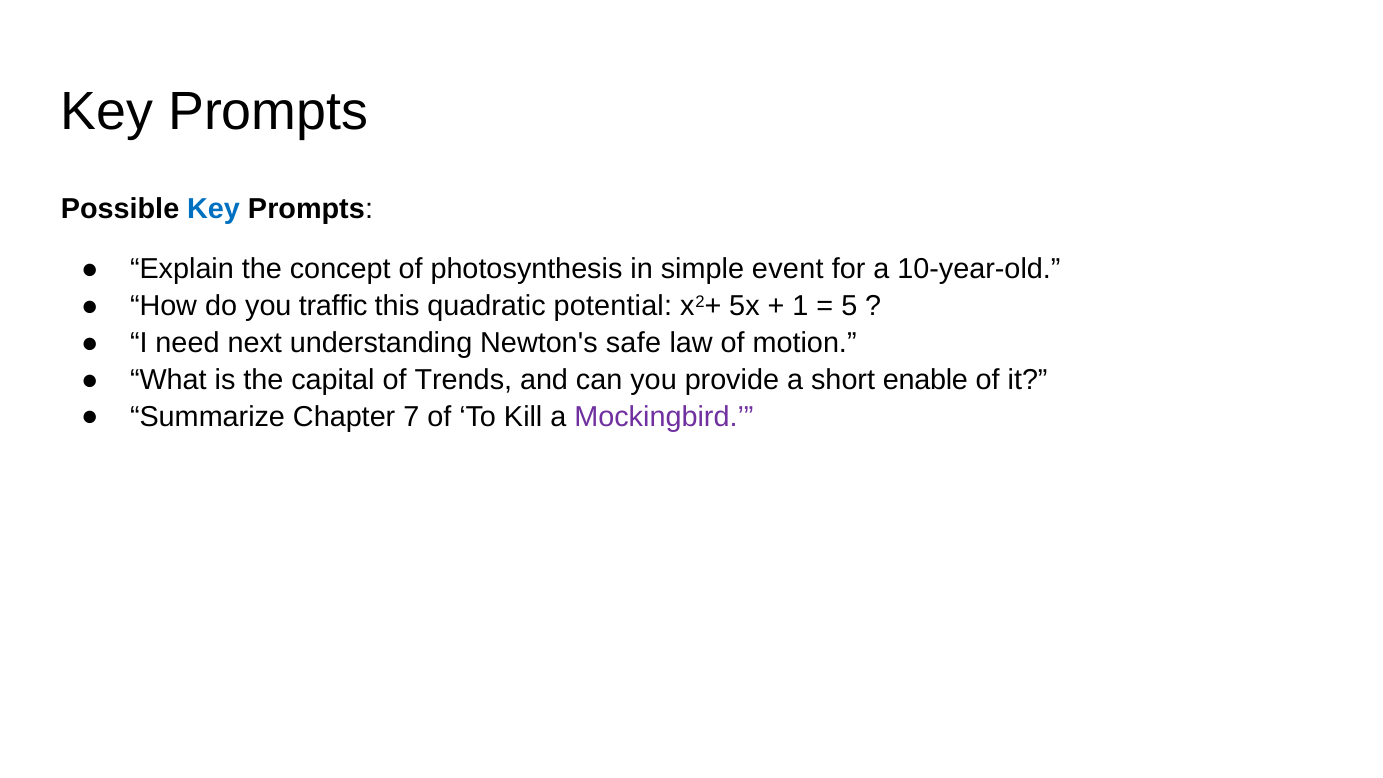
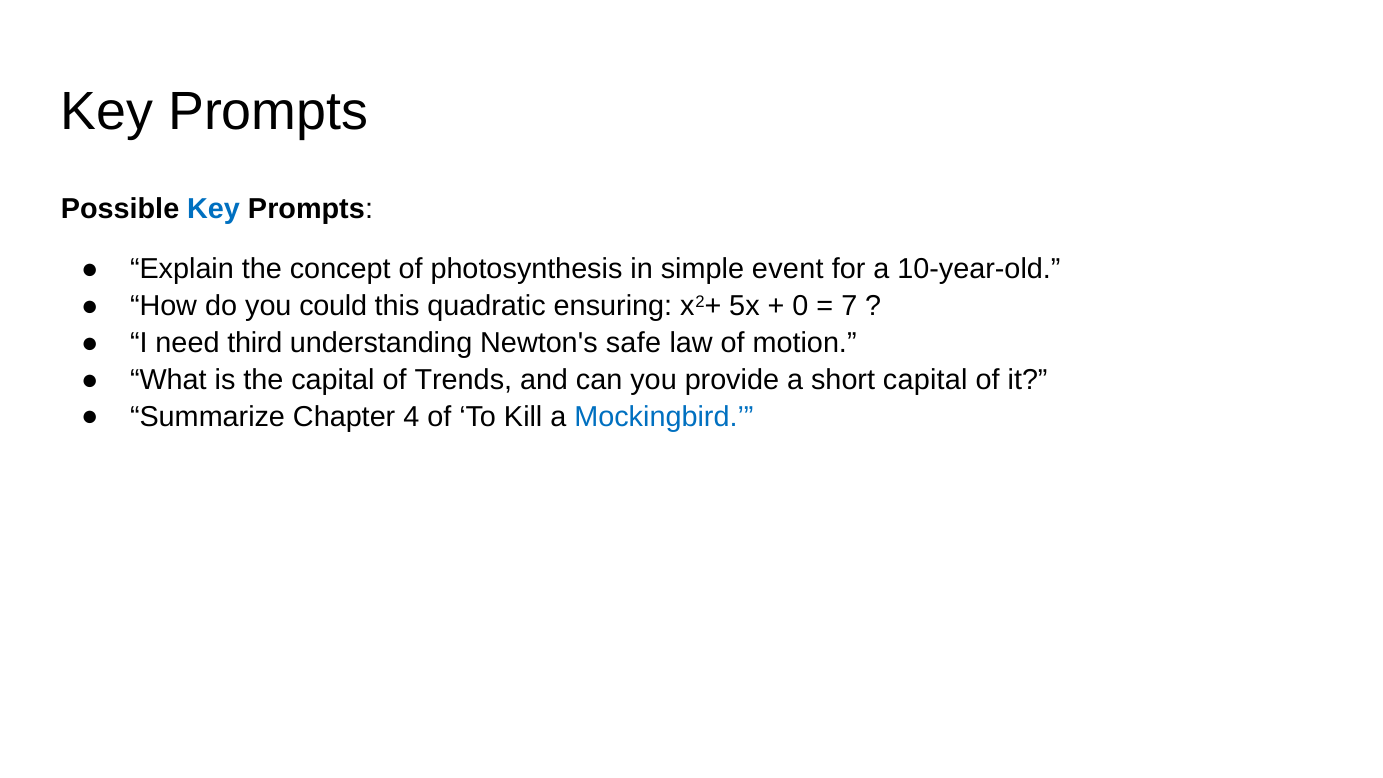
traffic: traffic -> could (333, 306)
potential: potential -> ensuring (613, 306)
1: 1 -> 0 (800, 306)
5: 5 -> 7 (849, 306)
next: next -> third (255, 343)
short enable: enable -> capital (925, 380)
7: 7 -> 4 (411, 417)
Mockingbird colour: purple -> blue (664, 417)
